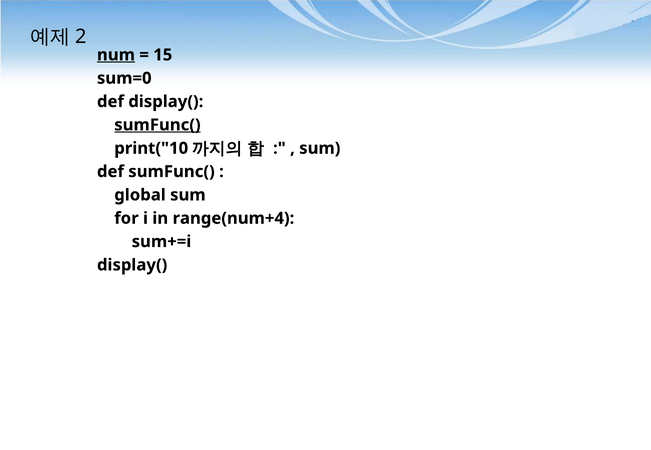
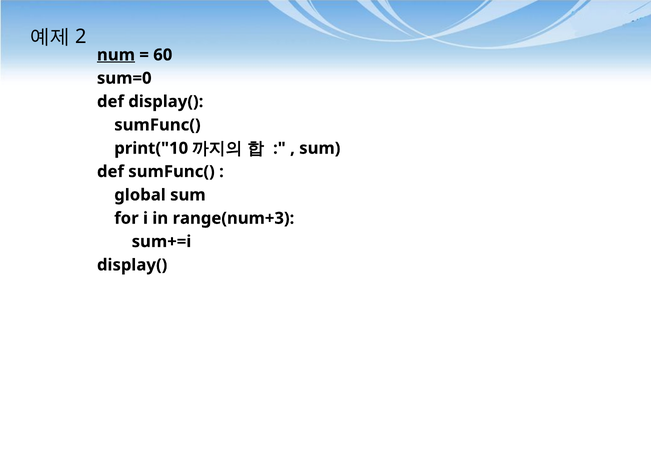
15: 15 -> 60 (163, 55)
sumFunc( underline: present -> none (157, 125)
range(num+4: range(num+4 -> range(num+3 (233, 219)
